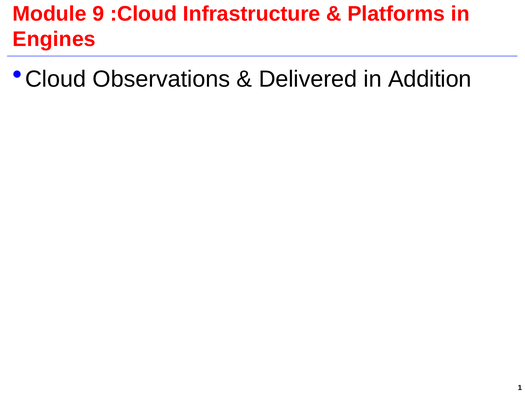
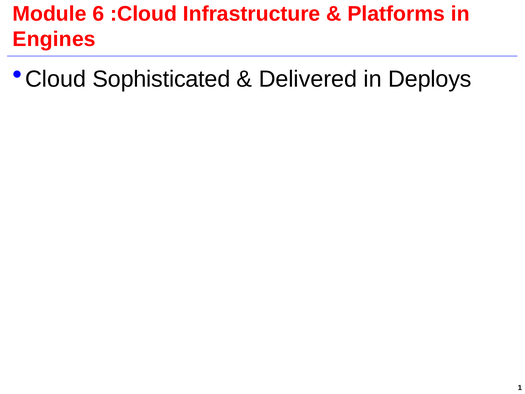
9: 9 -> 6 (98, 14)
Observations: Observations -> Sophisticated (161, 79)
Addition: Addition -> Deploys (430, 79)
